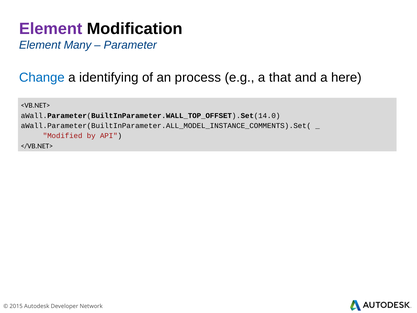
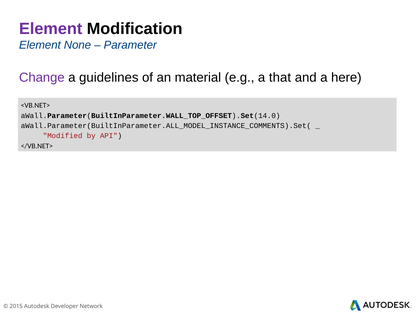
Many: Many -> None (77, 45)
Change colour: blue -> purple (42, 78)
identifying: identifying -> guidelines (109, 78)
process: process -> material (198, 78)
